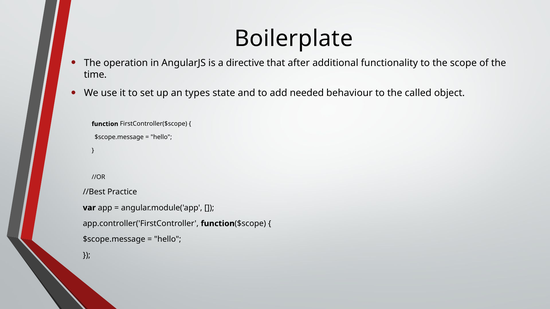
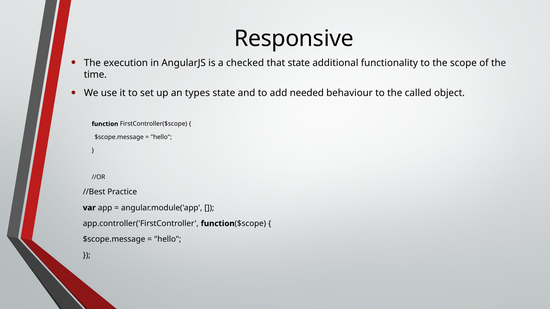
Boilerplate: Boilerplate -> Responsive (294, 39)
operation: operation -> execution (126, 63)
directive: directive -> checked (245, 63)
that after: after -> state (299, 63)
